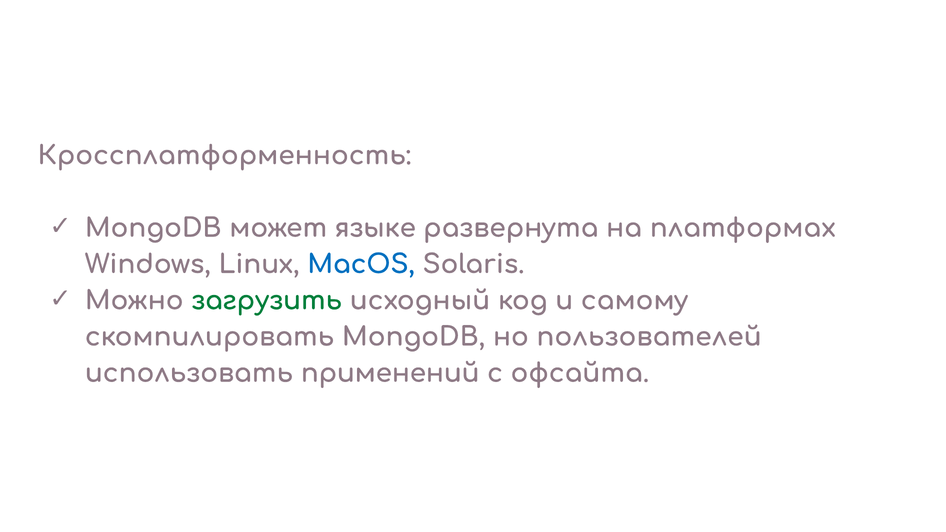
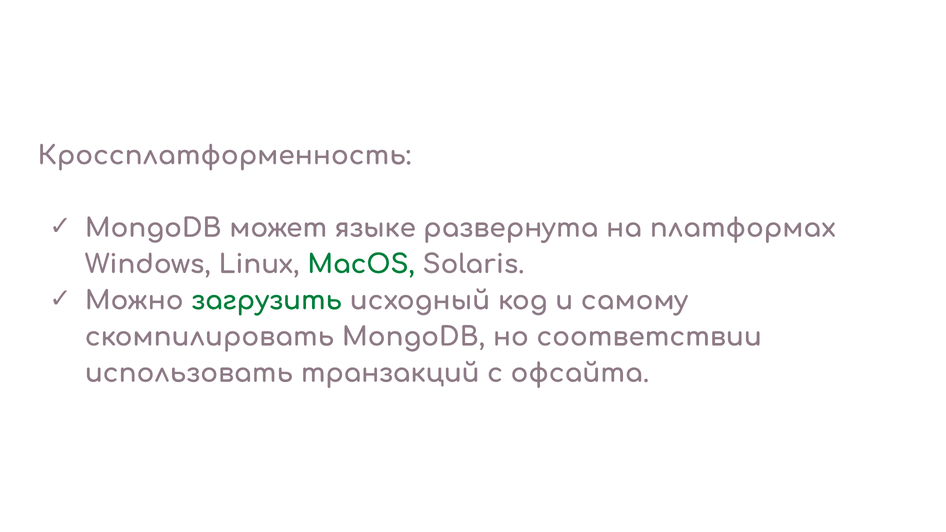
MacOS colour: blue -> green (361, 264)
пользователей: пользователей -> соответствии (649, 337)
применений: применений -> транзакций (390, 373)
